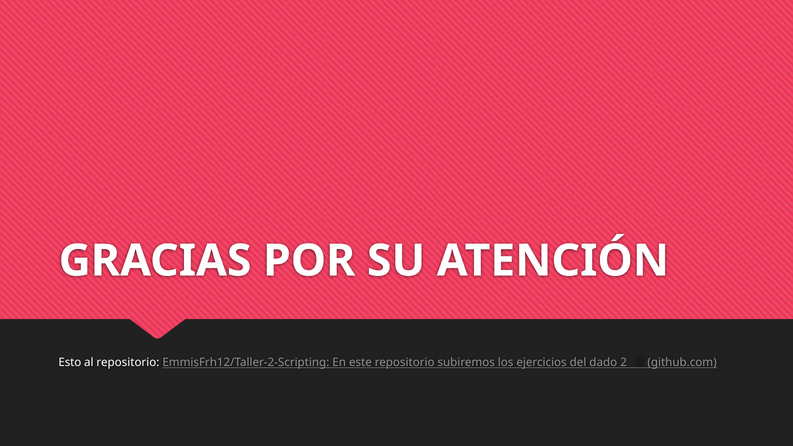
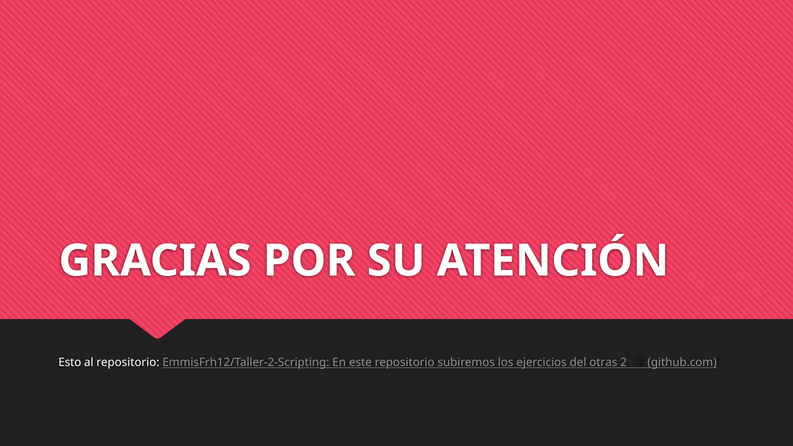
dado: dado -> otras (603, 363)
